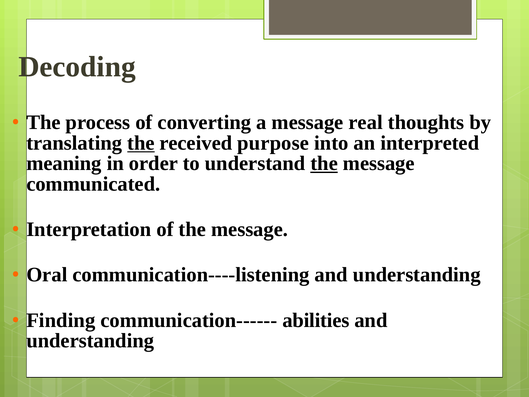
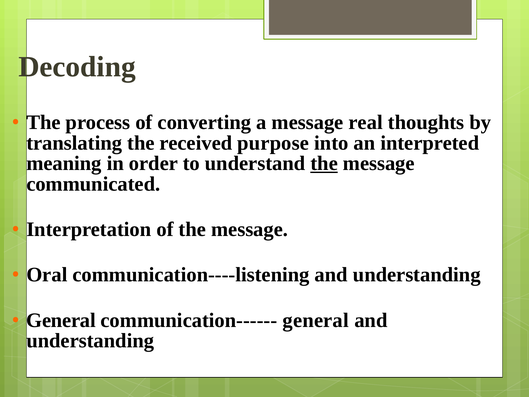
the underline: present -> none (141, 143)
Finding: Finding -> General (61, 320)
communication------ abilities: abilities -> general (316, 320)
